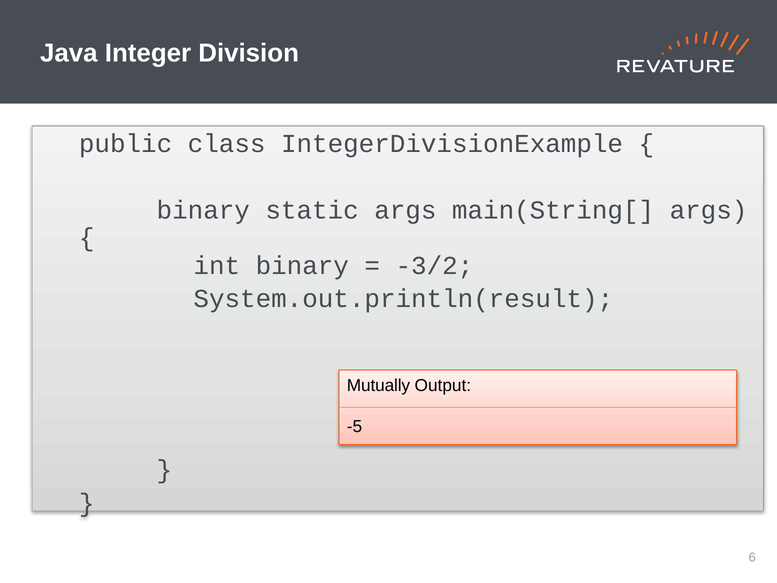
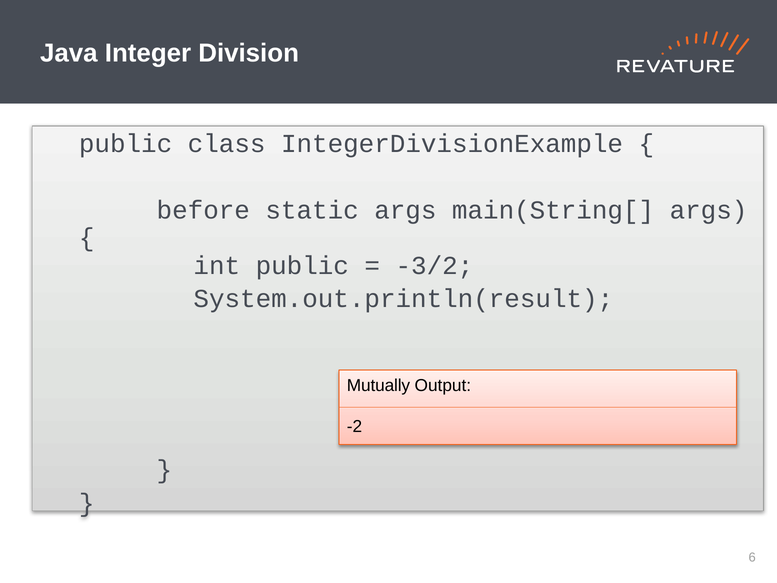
binary: binary -> before (203, 210)
int binary: binary -> public (302, 265)
-5: -5 -> -2 (355, 427)
